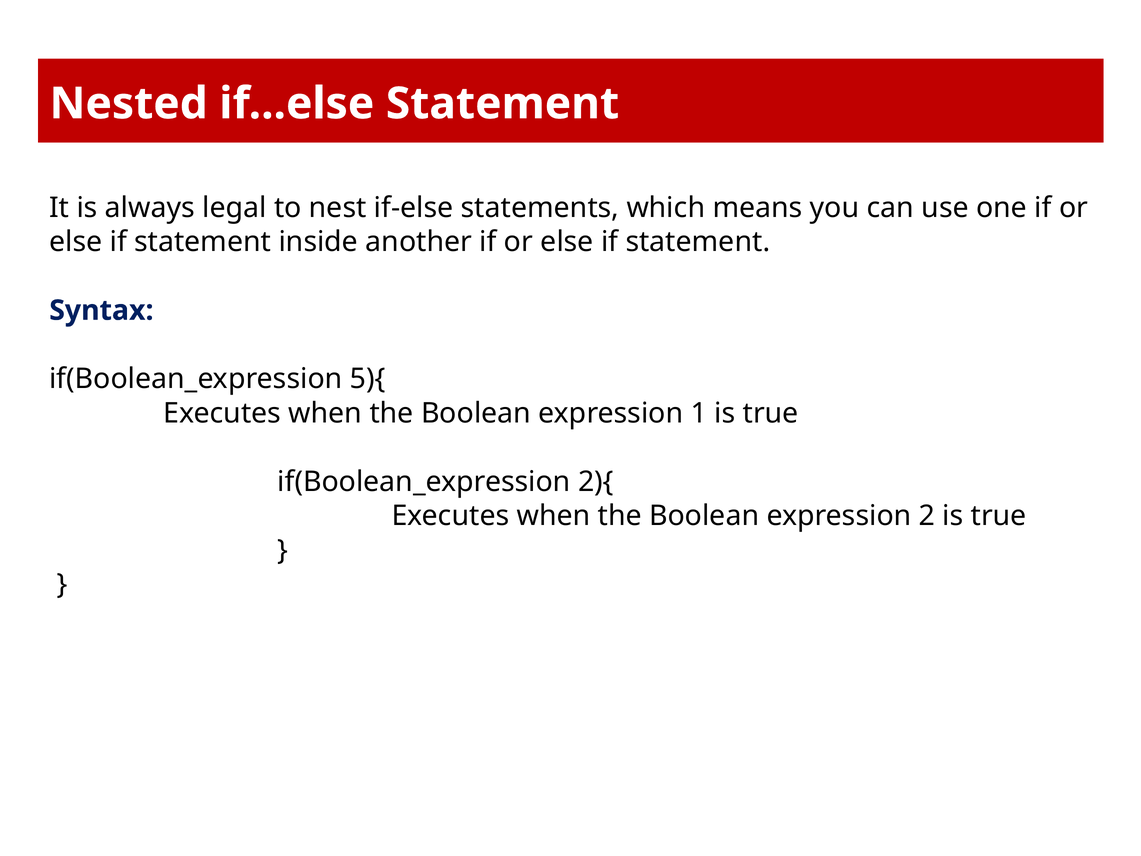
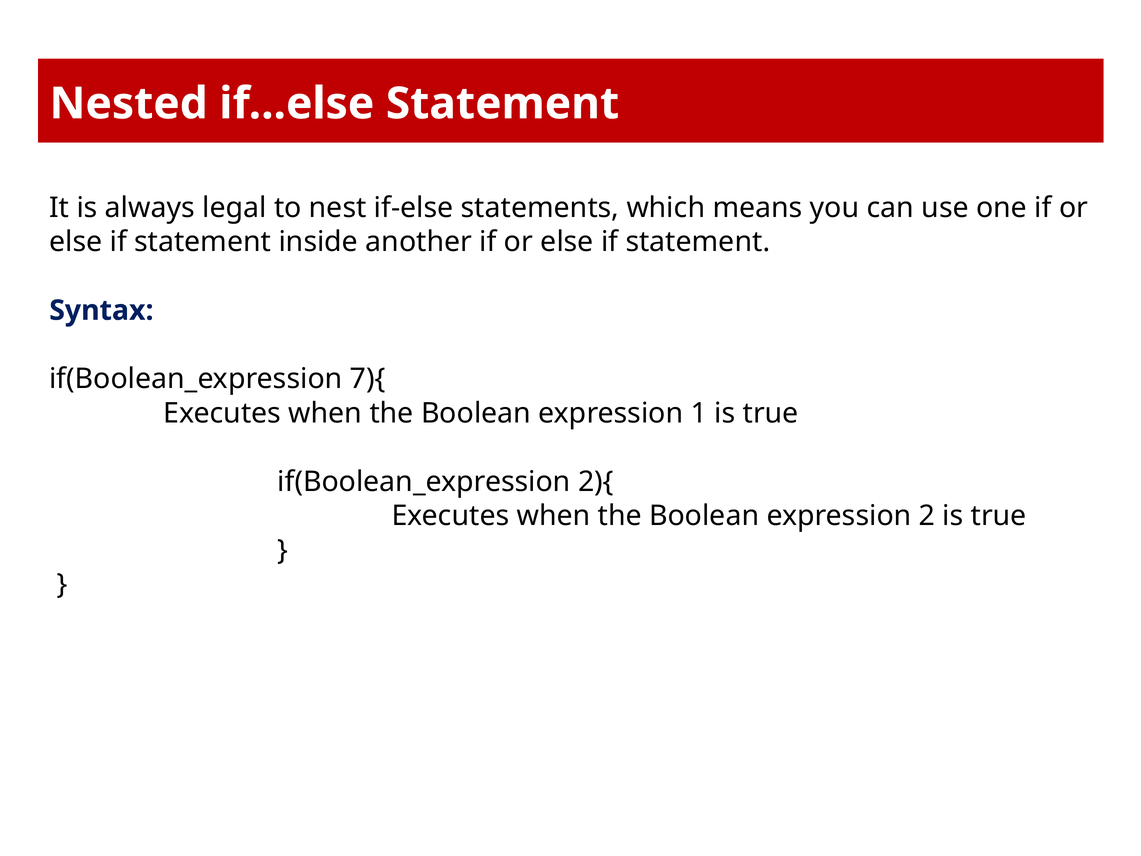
5){: 5){ -> 7){ (368, 379)
